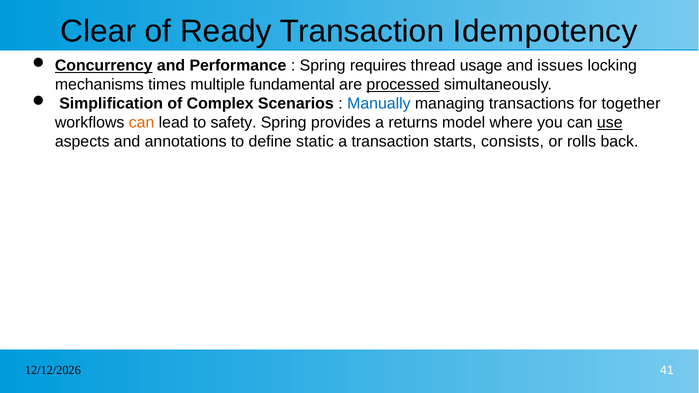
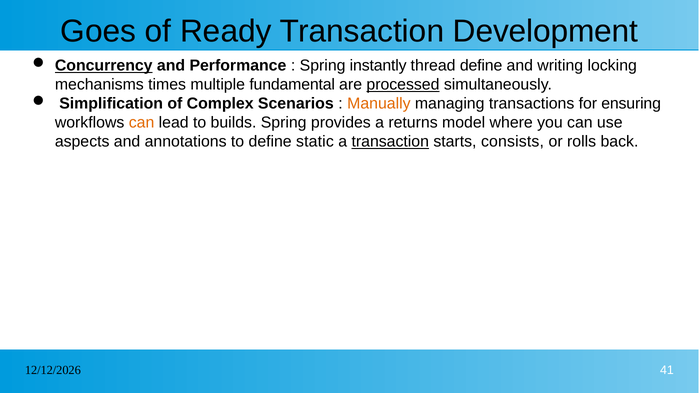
Clear: Clear -> Goes (98, 31)
Idempotency: Idempotency -> Development (545, 31)
requires: requires -> instantly (378, 66)
thread usage: usage -> define (481, 66)
issues: issues -> writing (560, 66)
Manually colour: blue -> orange (379, 104)
together: together -> ensuring (631, 104)
safety: safety -> builds (234, 123)
use underline: present -> none (610, 123)
transaction underline: none -> present (390, 142)
